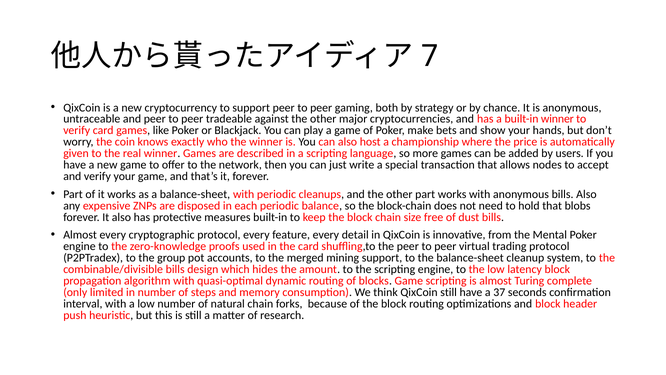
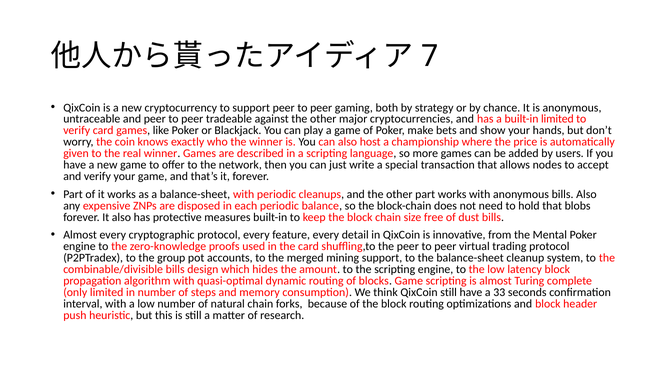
built-in winner: winner -> limited (557, 119)
37: 37 -> 33 (499, 292)
